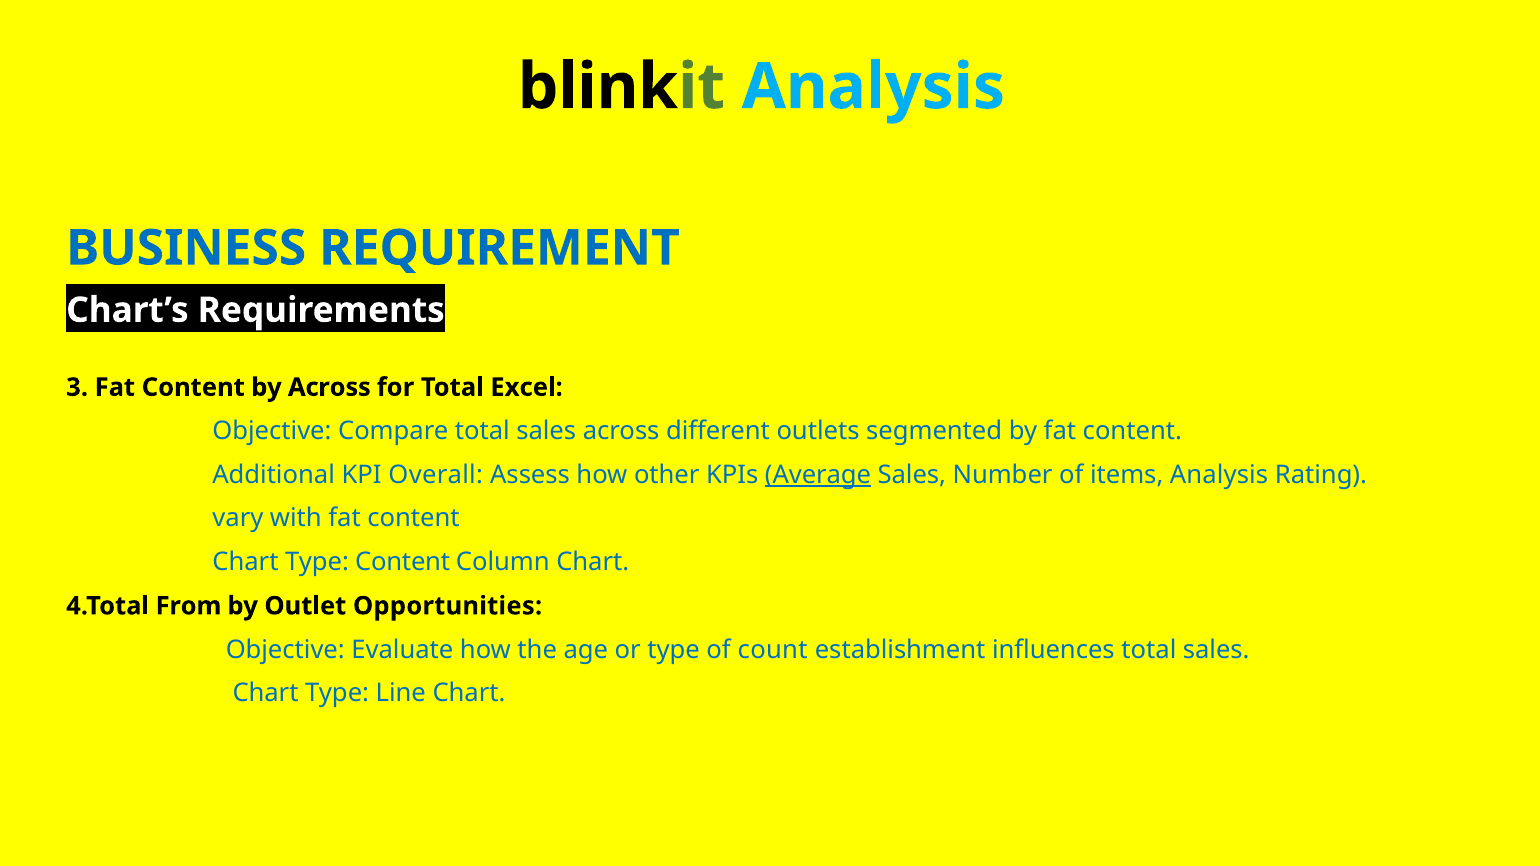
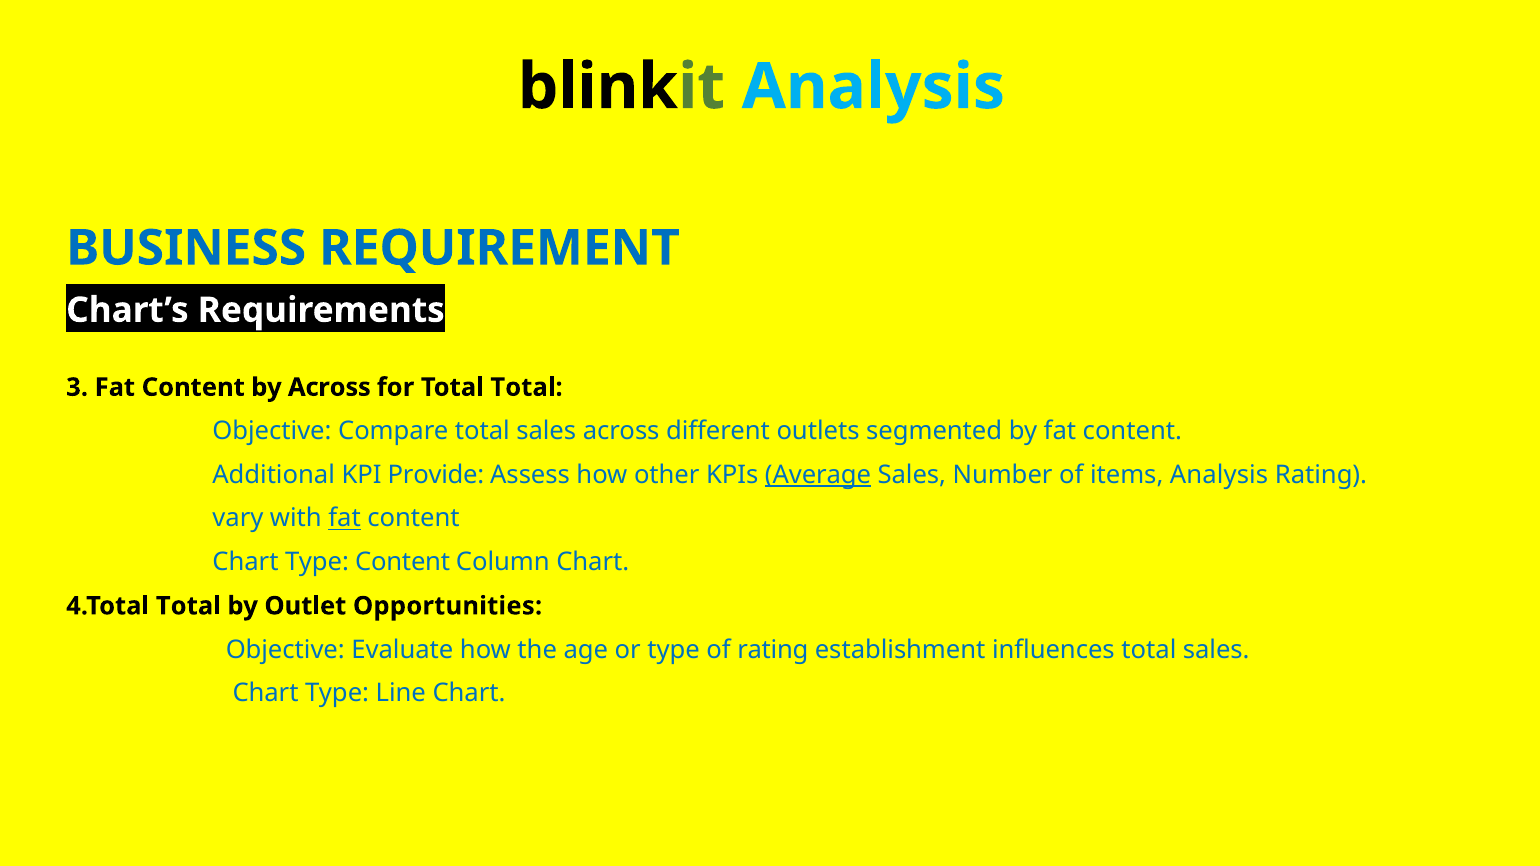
Total Excel: Excel -> Total (527, 387)
Overall: Overall -> Provide (436, 475)
fat underline: none -> present (345, 519)
4.Total From: From -> Total (188, 606)
of count: count -> rating (773, 650)
